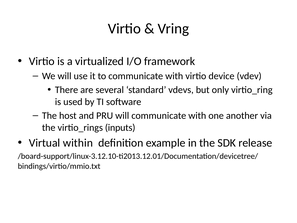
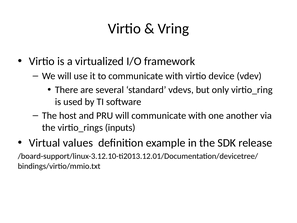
within: within -> values (78, 143)
